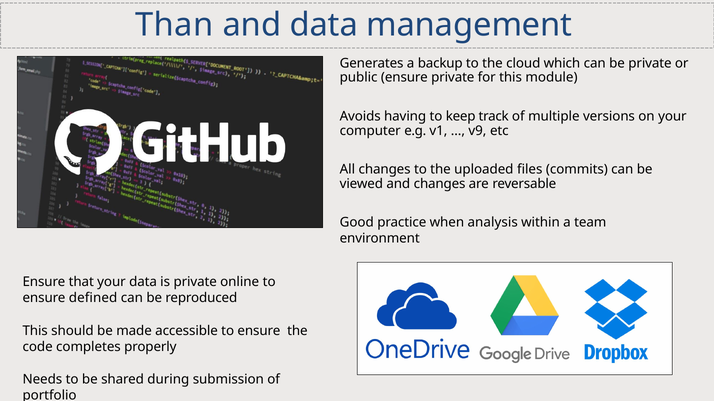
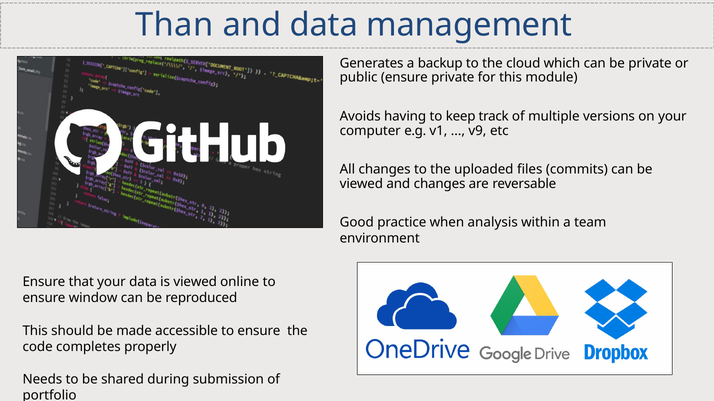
is private: private -> viewed (195, 282)
defined: defined -> window (93, 298)
